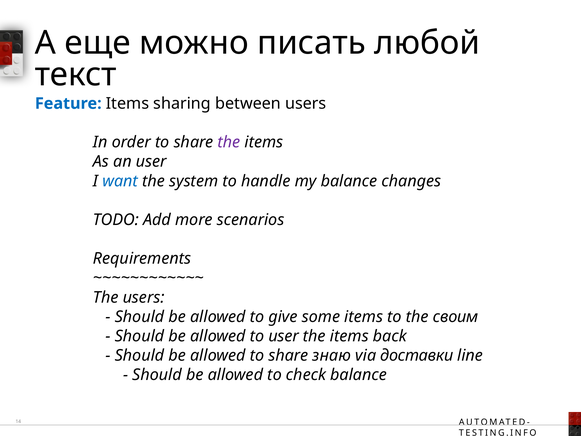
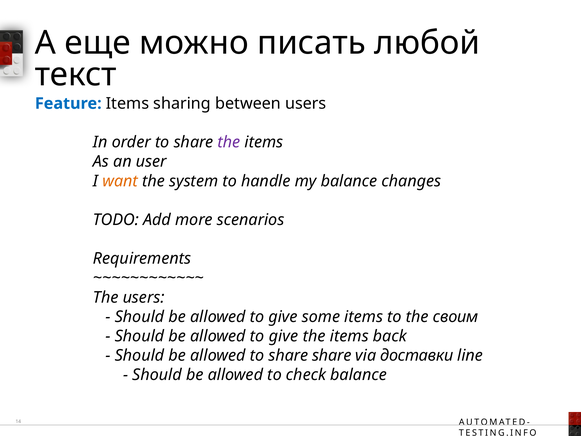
want colour: blue -> orange (120, 181)
user: user -> give (283, 336)
share знаю: знаю -> share (332, 355)
